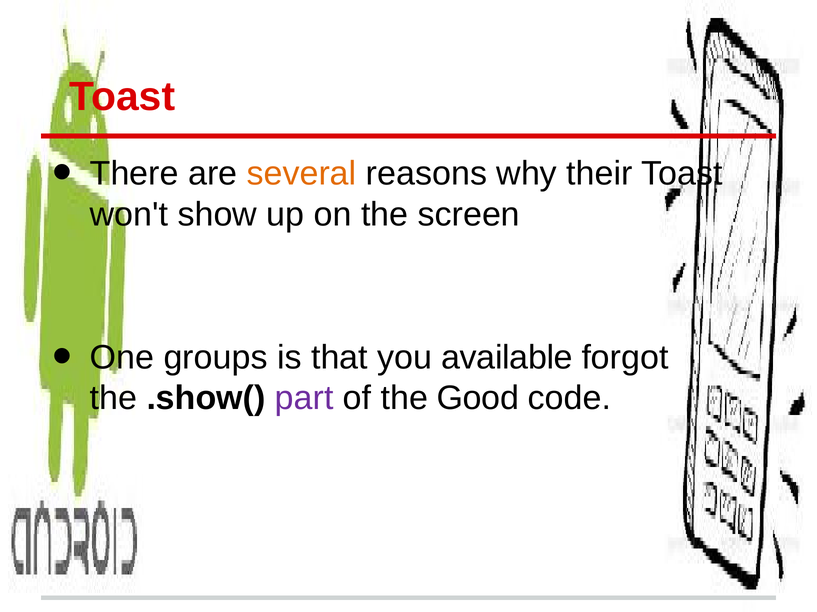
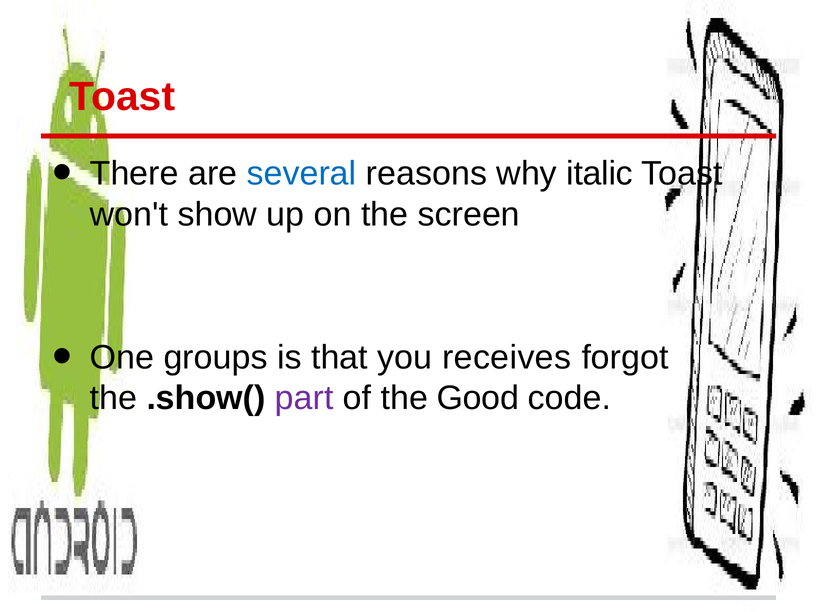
several colour: orange -> blue (302, 174)
their: their -> italic (600, 174)
available: available -> receives (507, 358)
